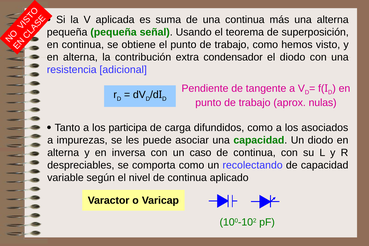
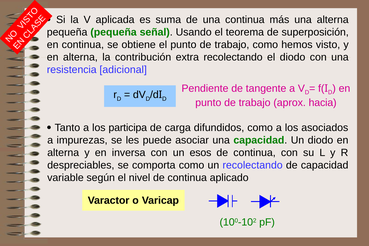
extra condensador: condensador -> recolectando (233, 57)
nulas: nulas -> hacia (323, 103)
caso: caso -> esos (201, 153)
